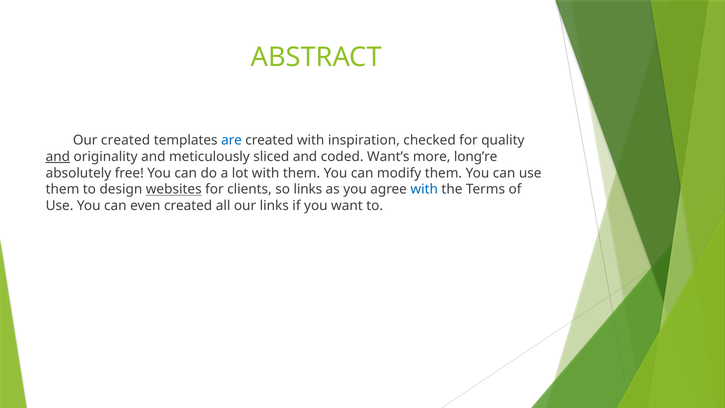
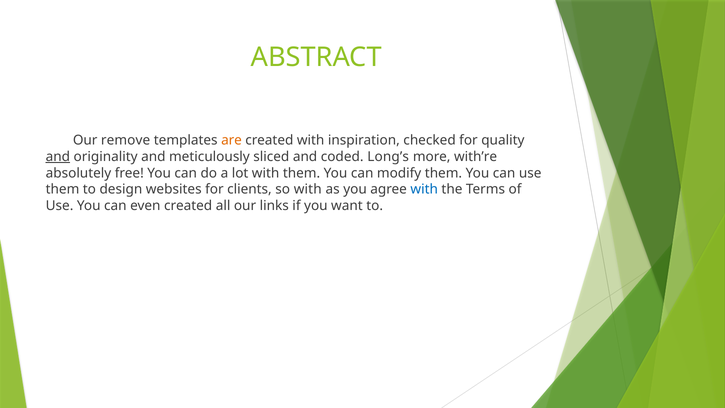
Our created: created -> remove (126, 140)
are colour: blue -> orange (232, 140)
Want’s: Want’s -> Long’s (388, 157)
long’re: long’re -> with’re (476, 157)
websites underline: present -> none (174, 189)
so links: links -> with (308, 189)
